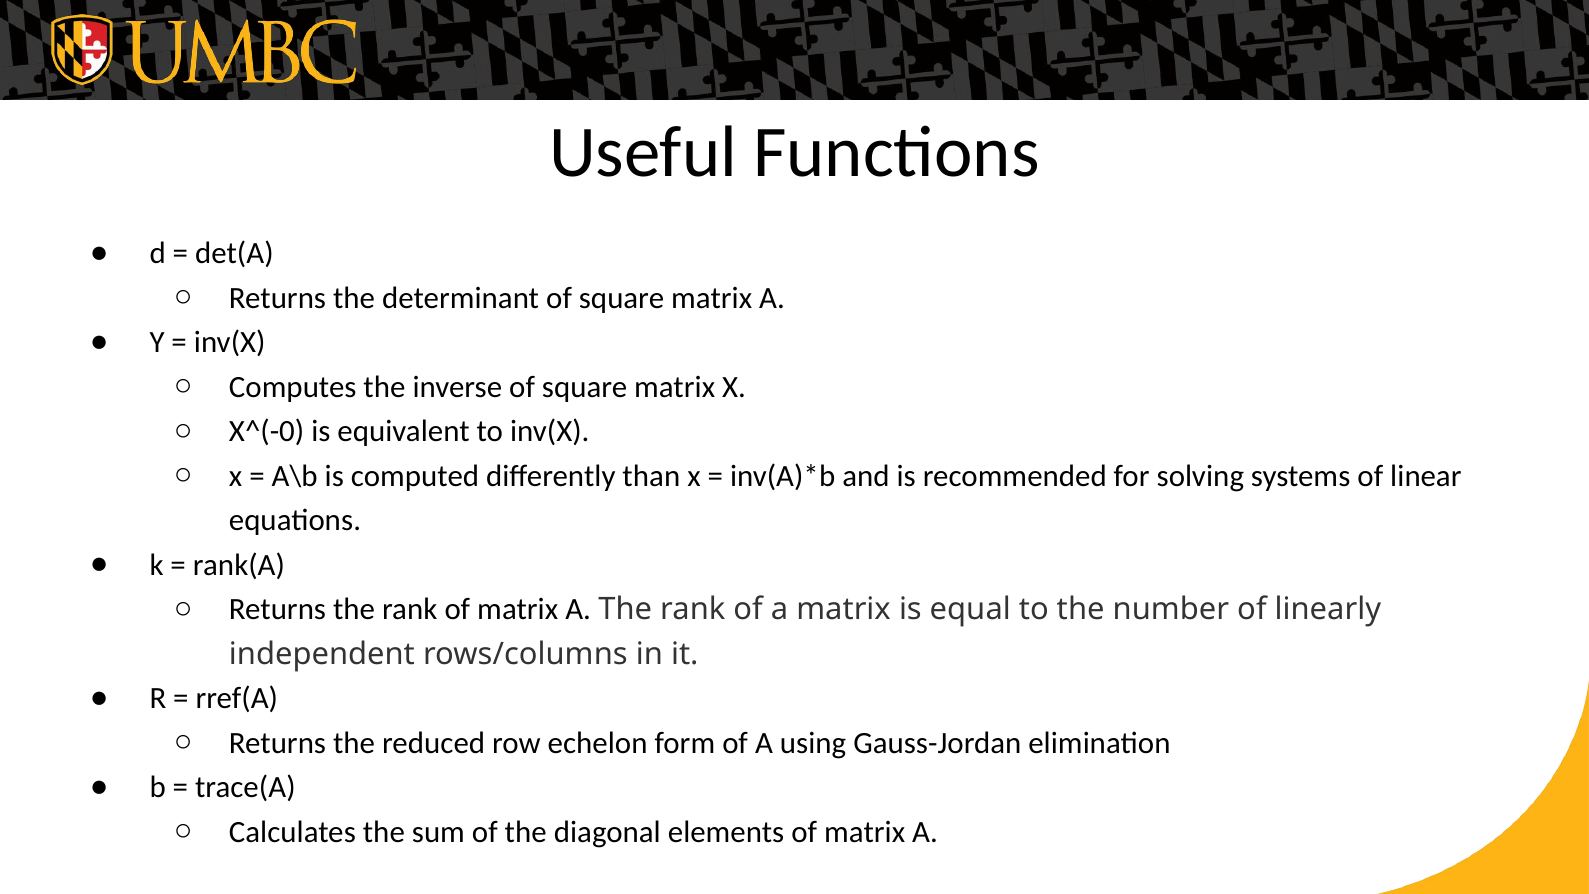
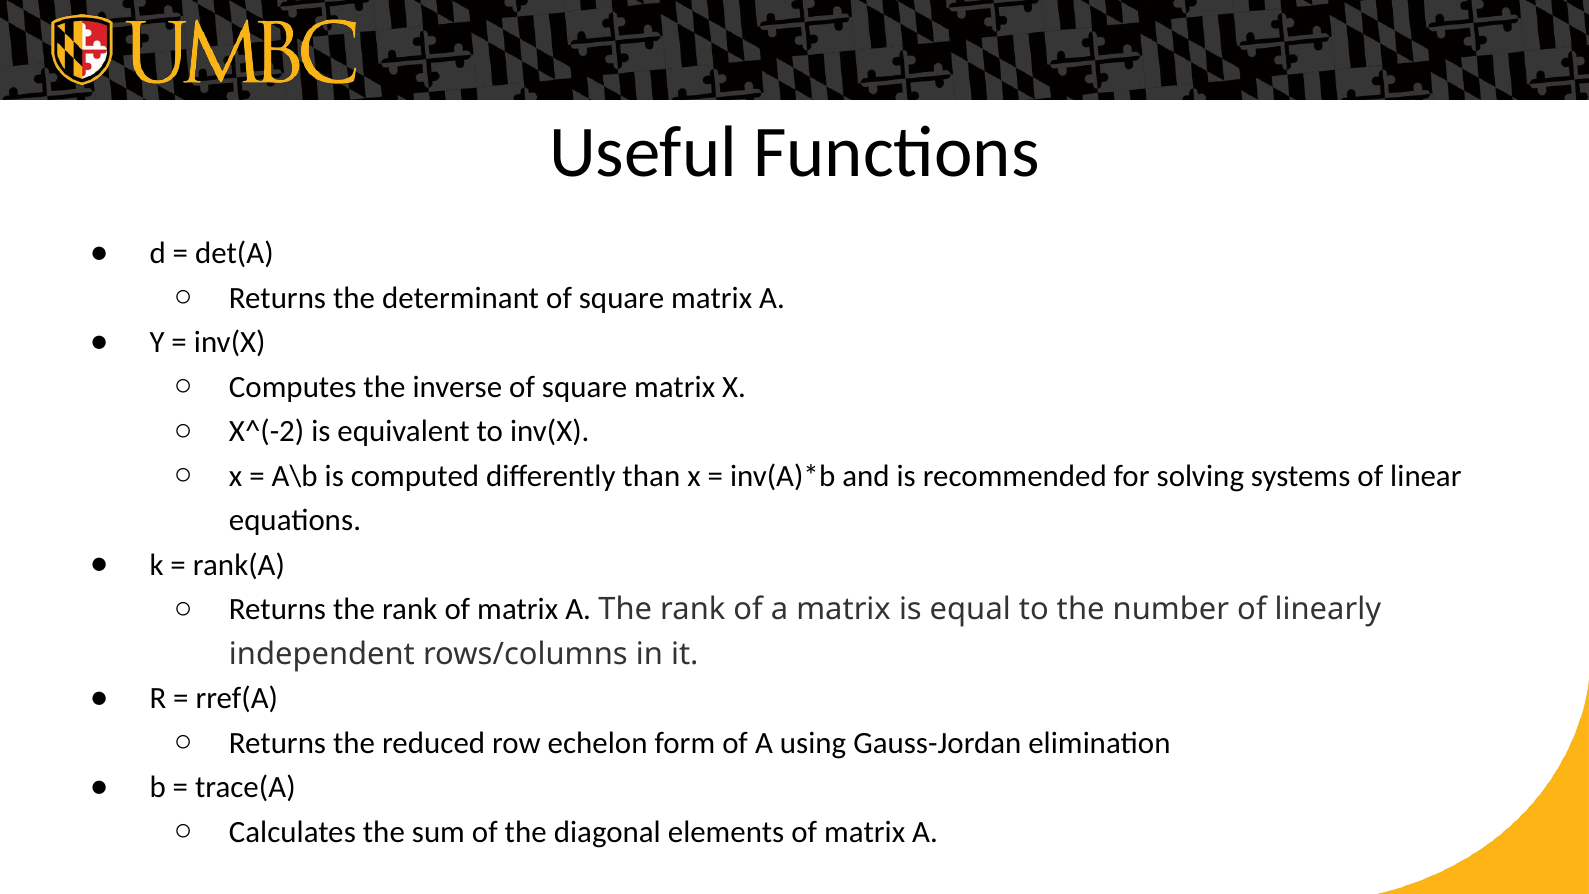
X^(-0: X^(-0 -> X^(-2 (267, 431)
